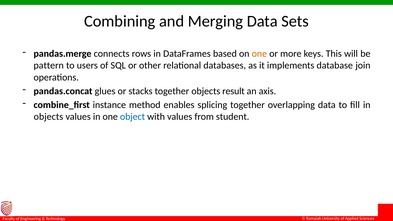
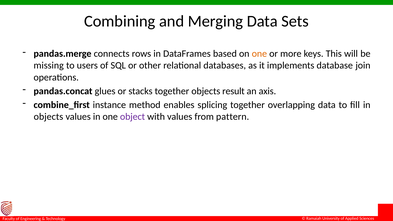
pattern: pattern -> missing (49, 66)
object colour: blue -> purple (133, 117)
student: student -> pattern (233, 117)
